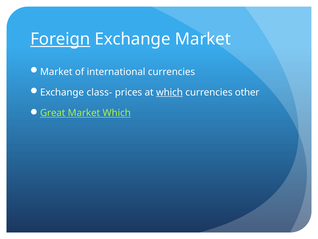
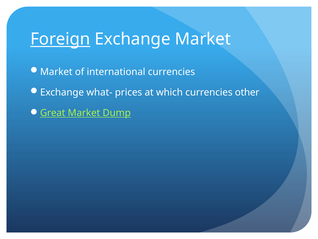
class-: class- -> what- (99, 92)
which underline: present -> none (169, 92)
Market Which: Which -> Dump (117, 113)
